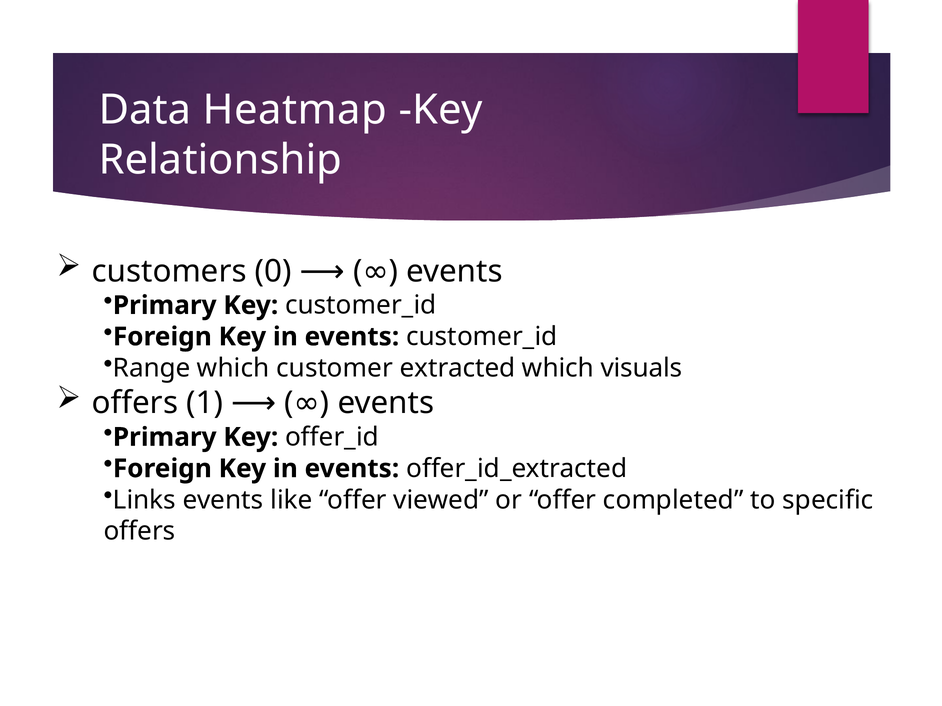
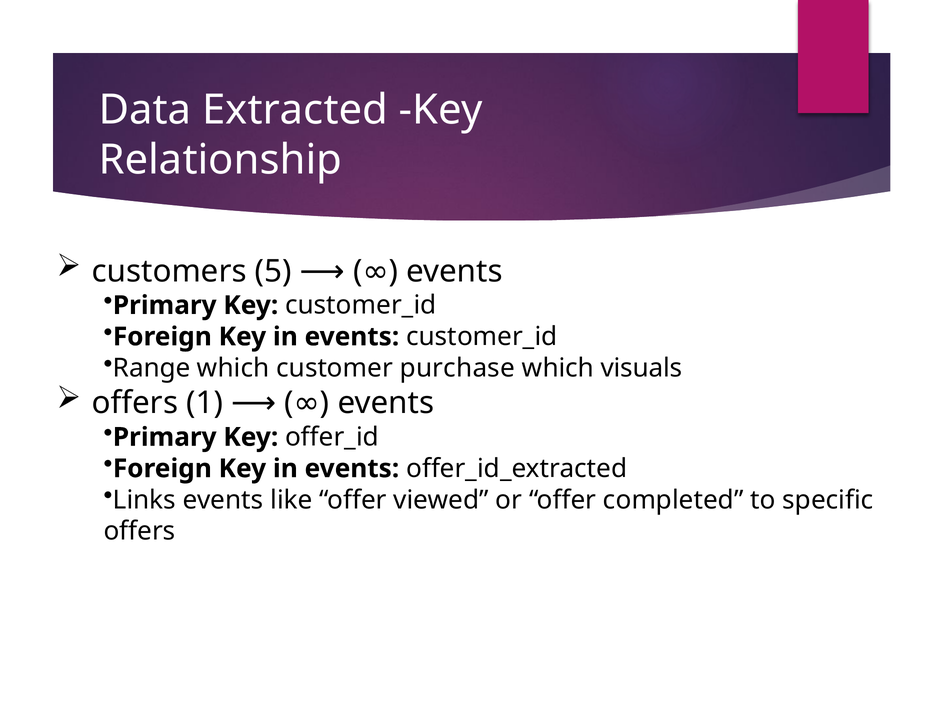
Heatmap: Heatmap -> Extracted (295, 110)
0: 0 -> 5 (273, 271)
extracted: extracted -> purchase (457, 368)
